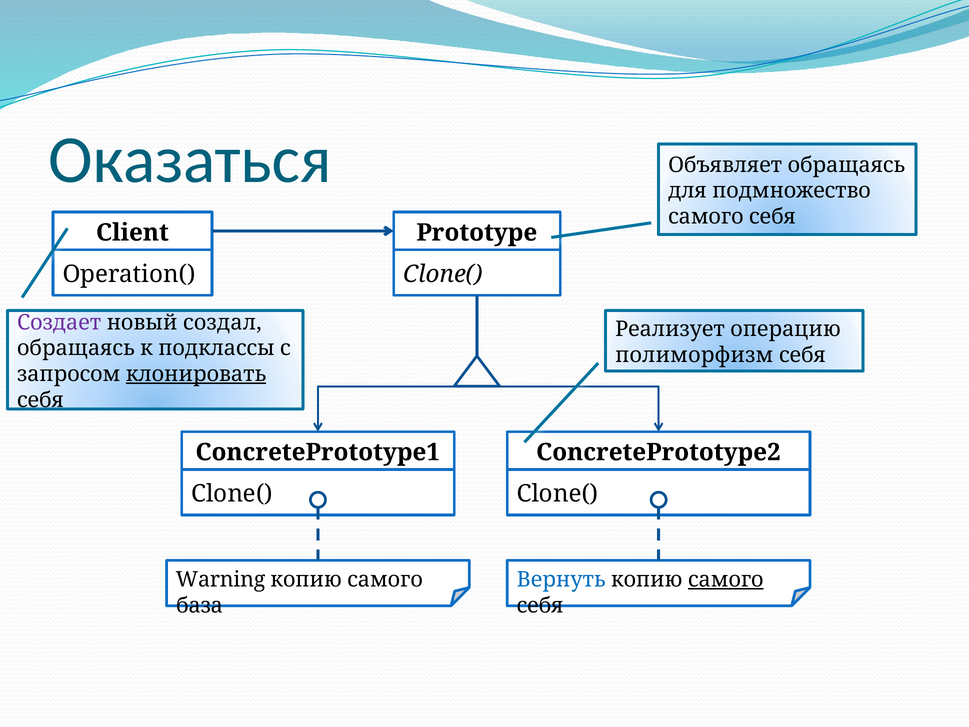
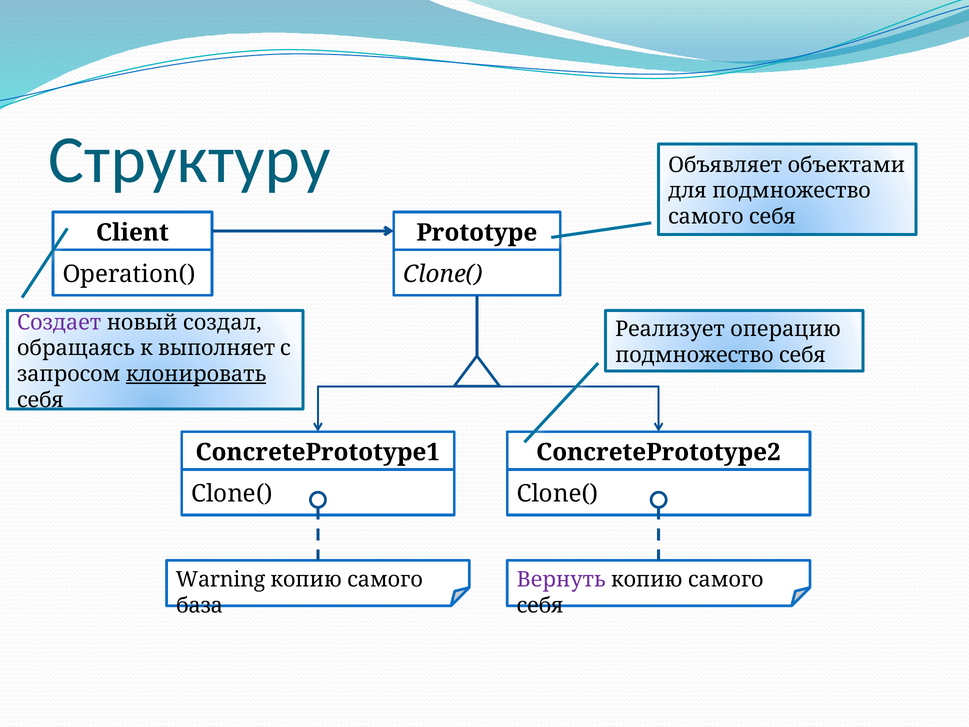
Оказаться: Оказаться -> Структуру (190, 160)
Объявляет обращаясь: обращаясь -> объектами (846, 165)
подклассы: подклассы -> выполняет (217, 348)
полиморфизм: полиморфизм -> подмножество (694, 355)
Вернуть colour: blue -> purple (561, 579)
самого underline: present -> none (726, 579)
